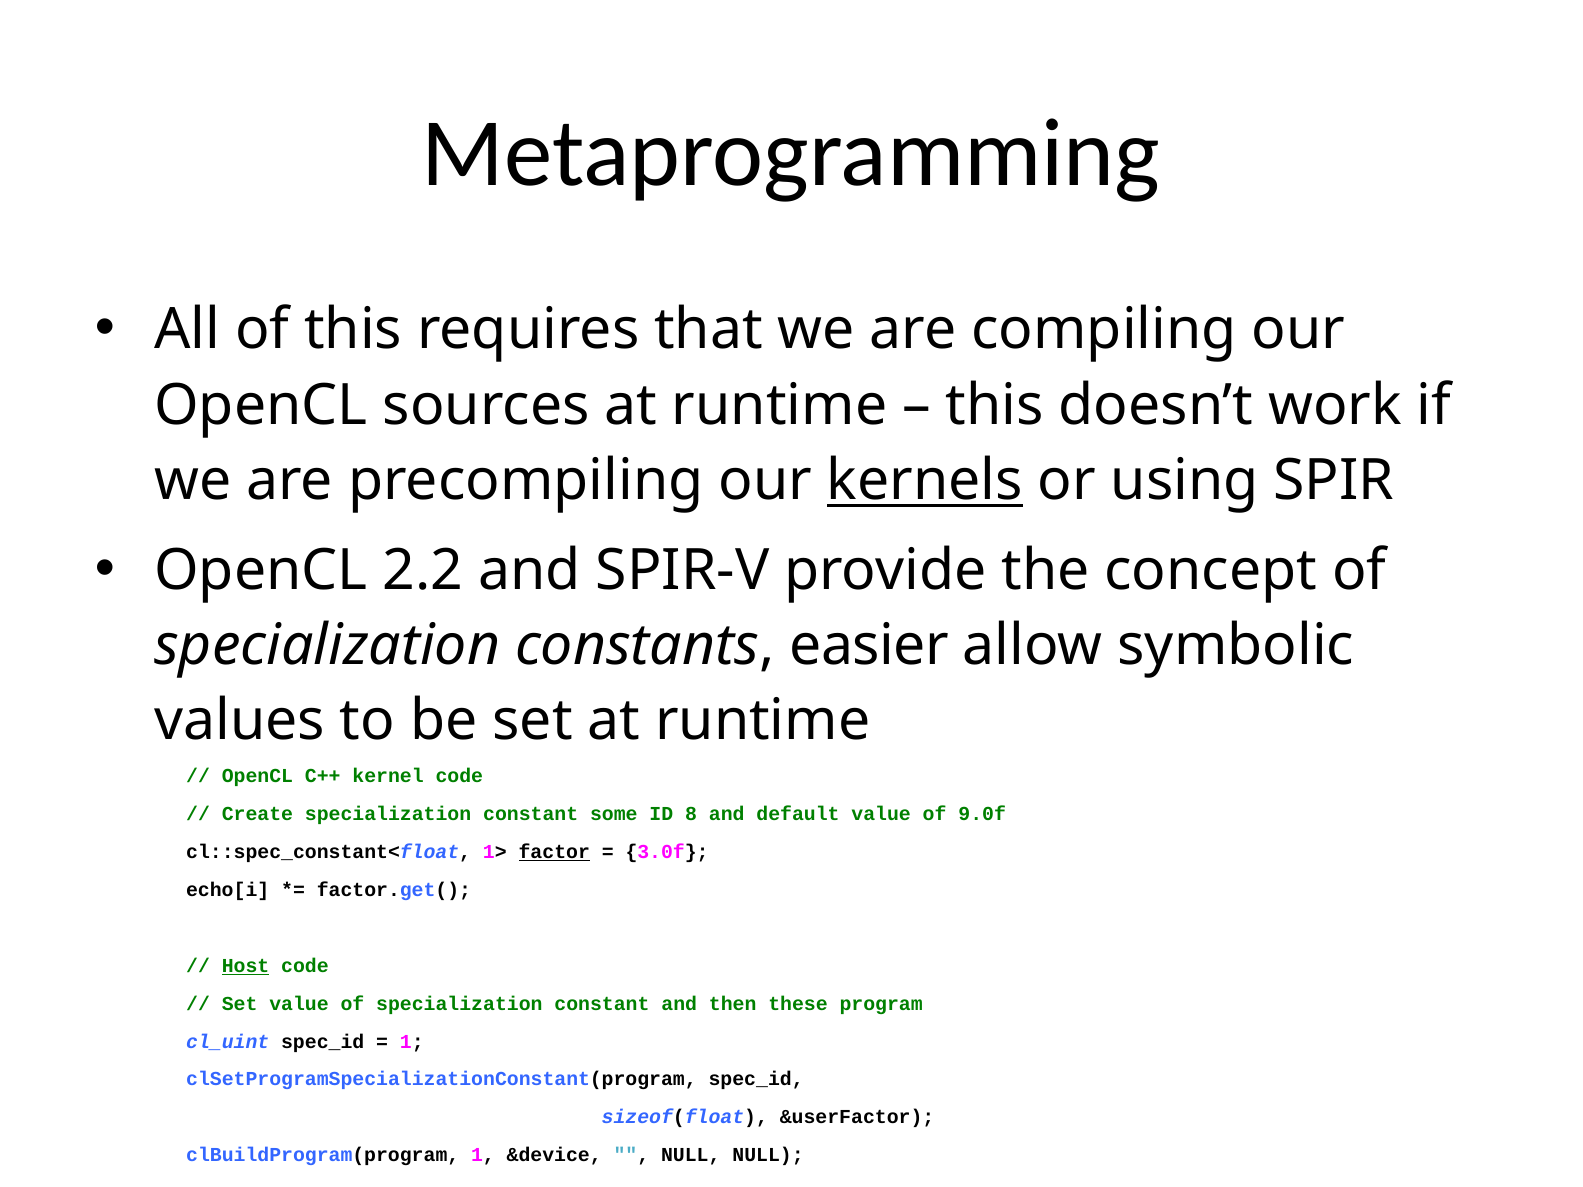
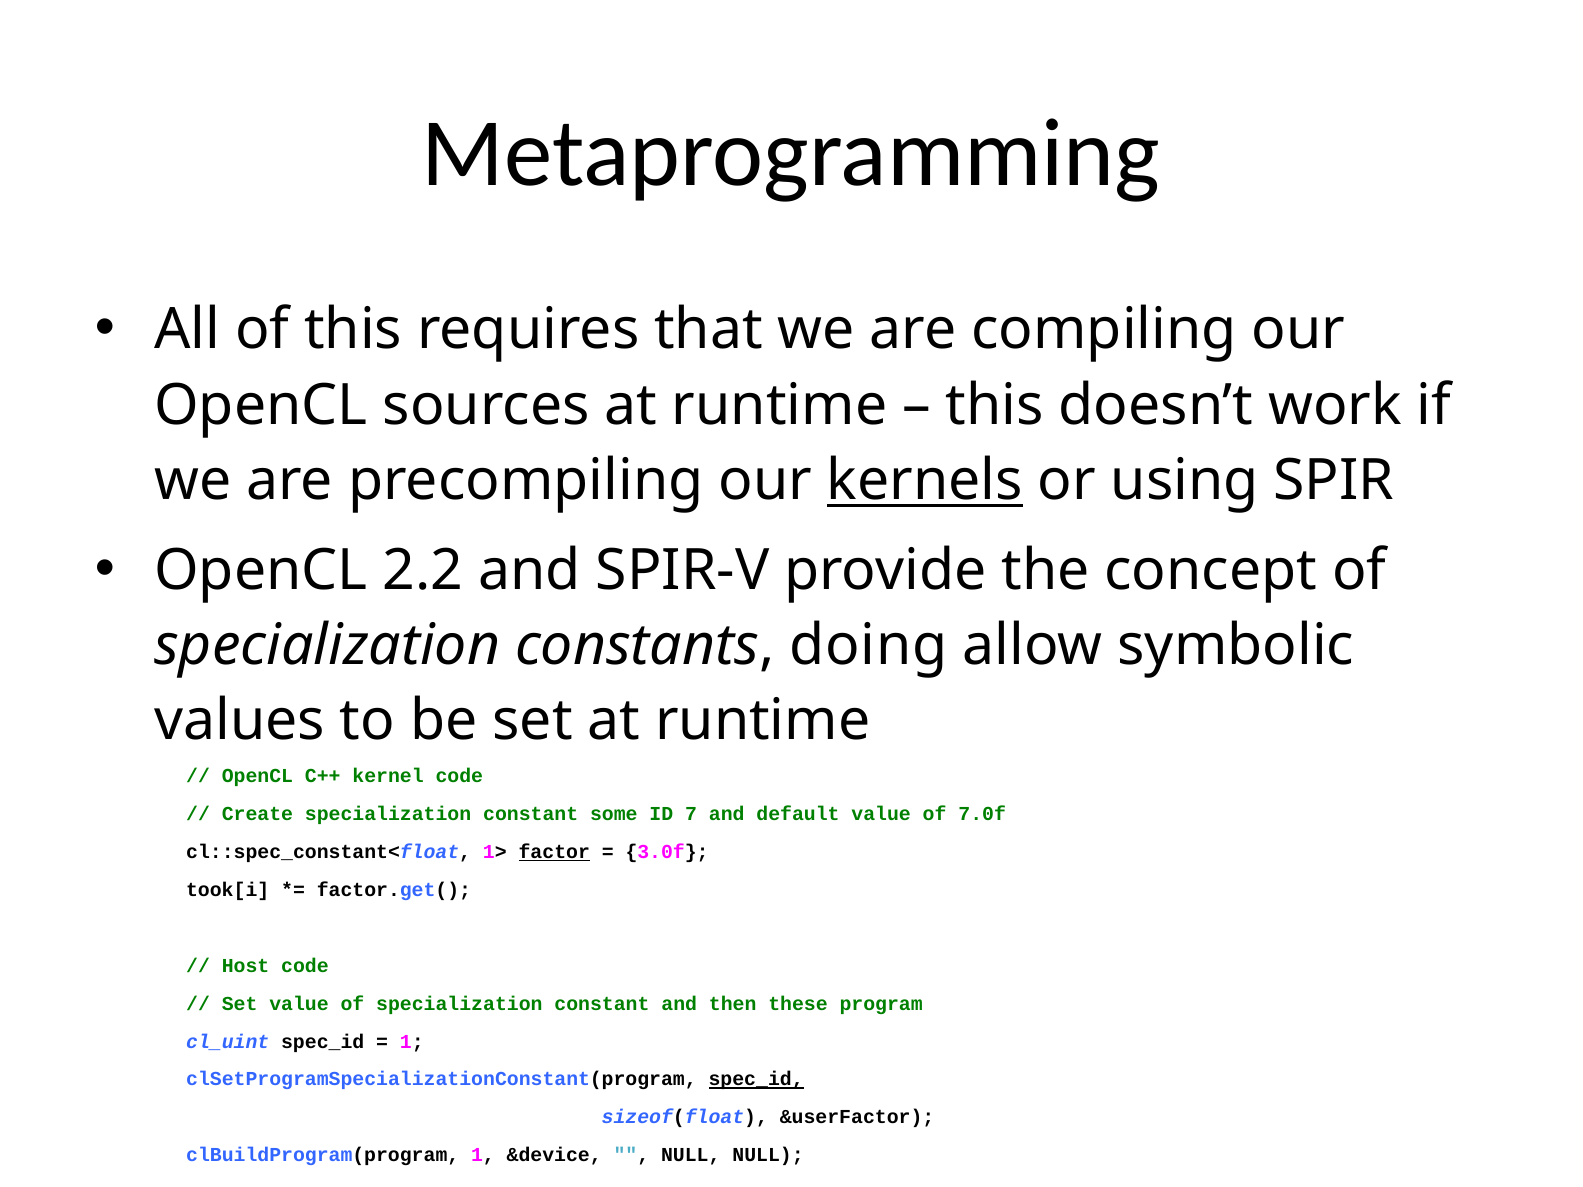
easier: easier -> doing (869, 646)
8: 8 -> 7 (691, 814)
9.0f: 9.0f -> 7.0f (982, 814)
echo[i: echo[i -> took[i (228, 890)
Host underline: present -> none (246, 966)
spec_id underline: none -> present (756, 1080)
